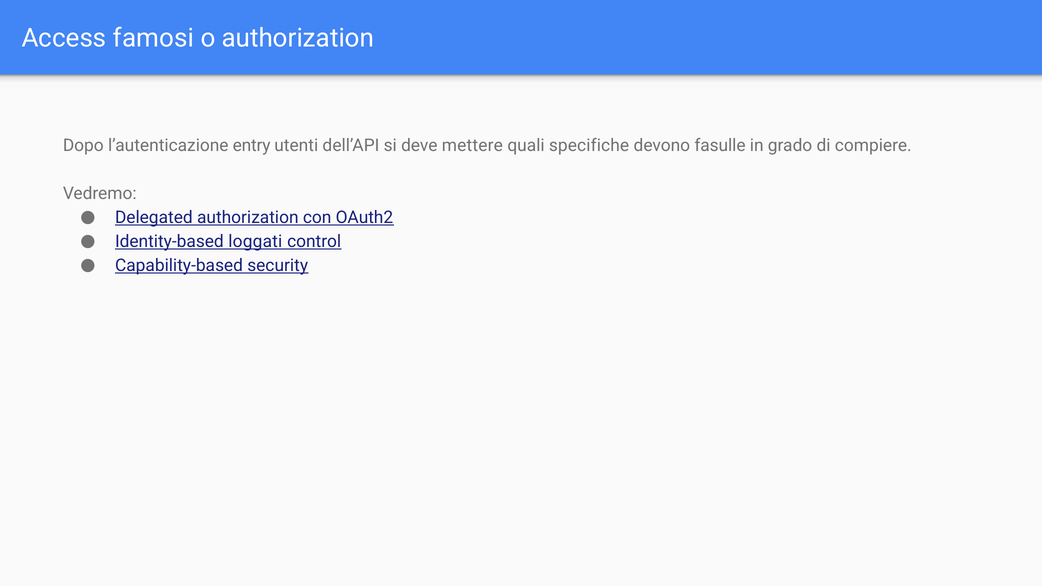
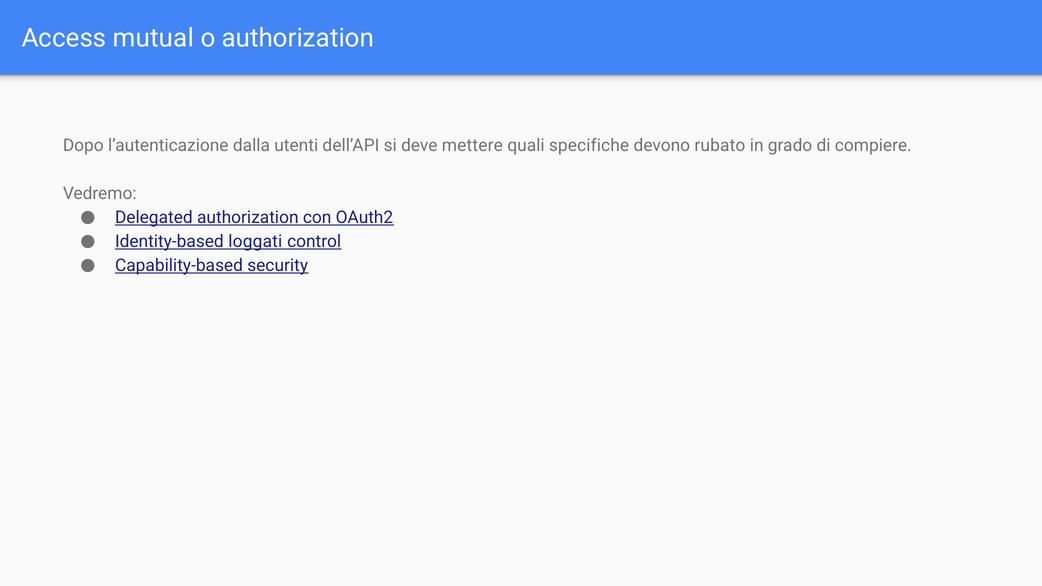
famosi: famosi -> mutual (153, 38)
entry: entry -> dalla (251, 146)
fasulle: fasulle -> rubato (720, 146)
